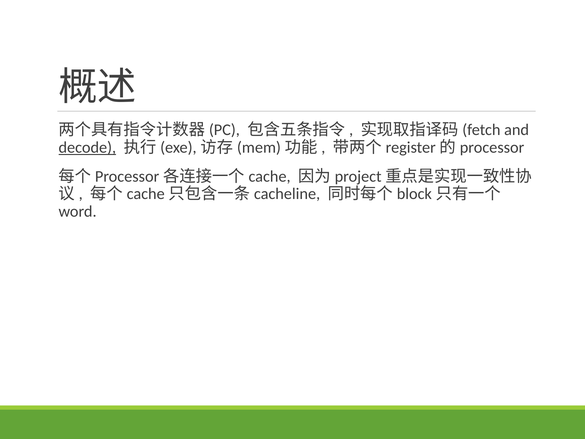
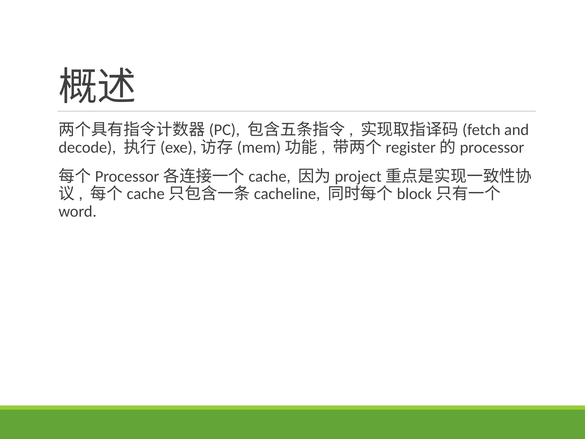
decode underline: present -> none (87, 147)
